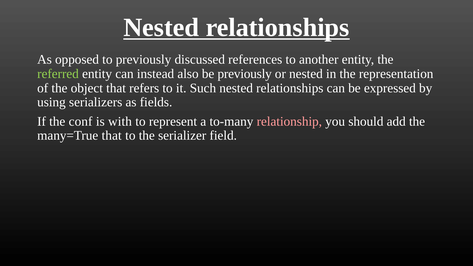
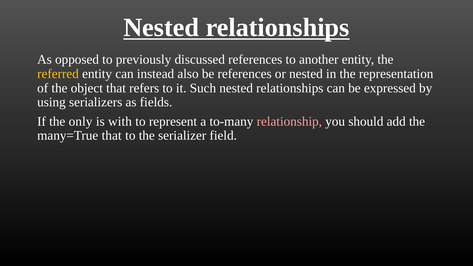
referred colour: light green -> yellow (58, 74)
be previously: previously -> references (245, 74)
conf: conf -> only (81, 121)
